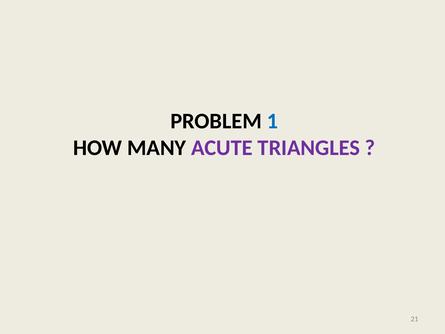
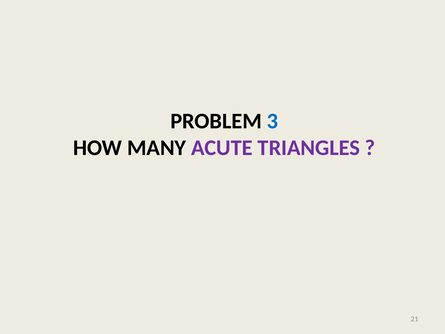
1: 1 -> 3 (272, 121)
